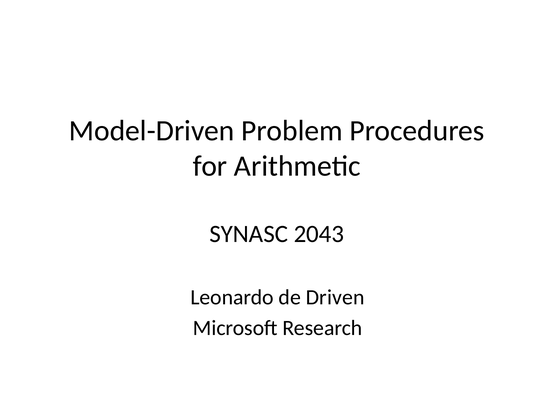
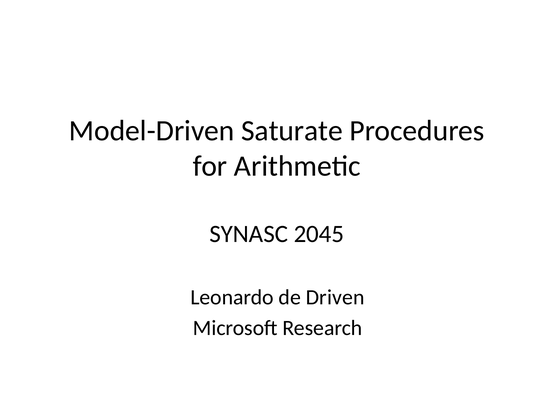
Problem: Problem -> Saturate (292, 131)
2043: 2043 -> 2045 (319, 234)
